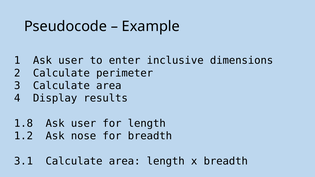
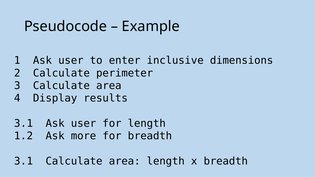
1.8: 1.8 -> 3.1 (23, 124)
nose: nose -> more (84, 136)
